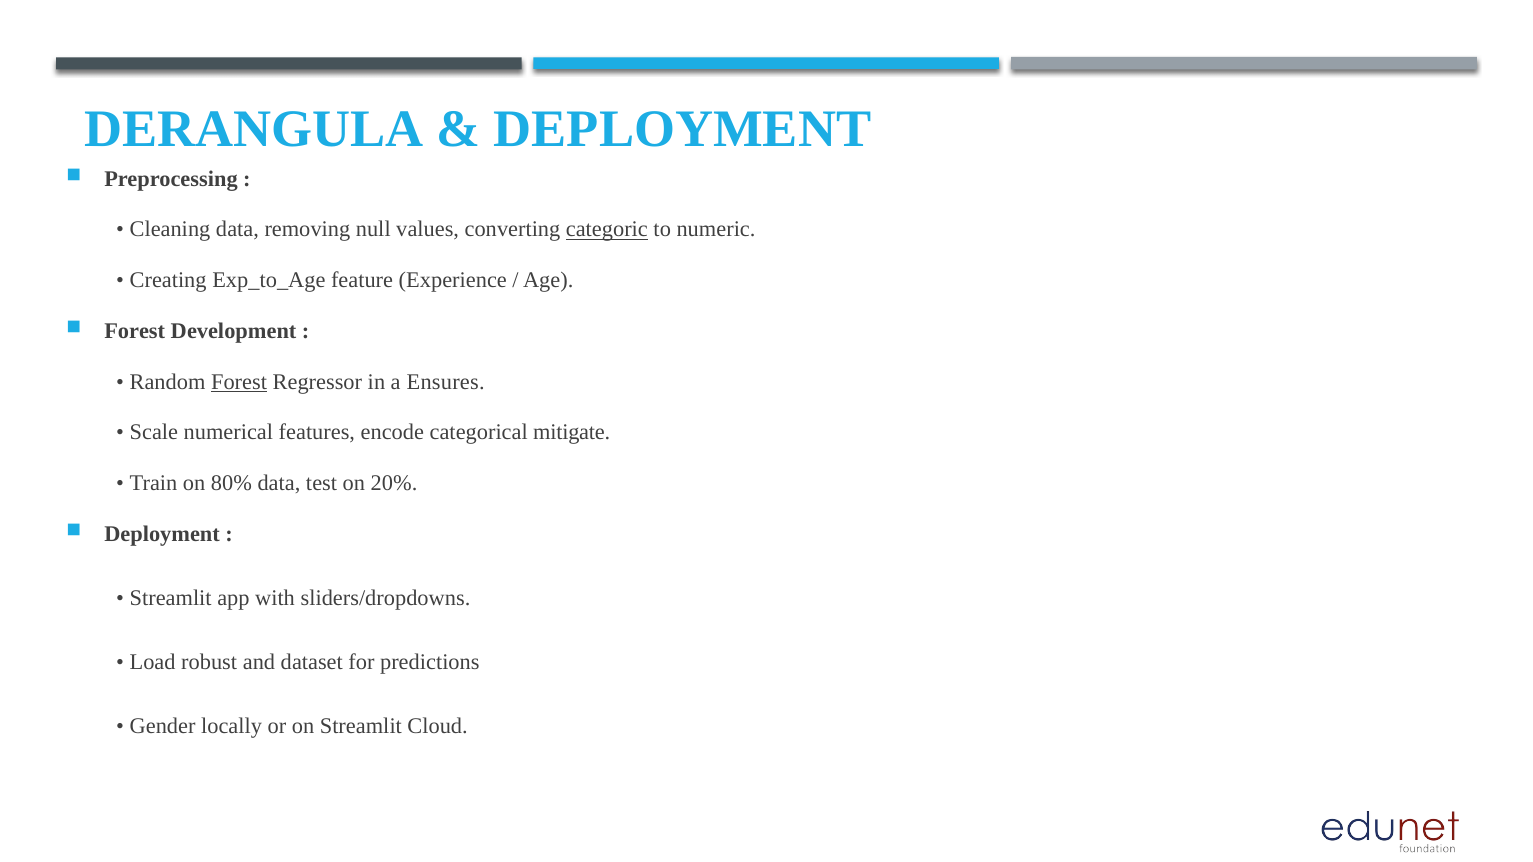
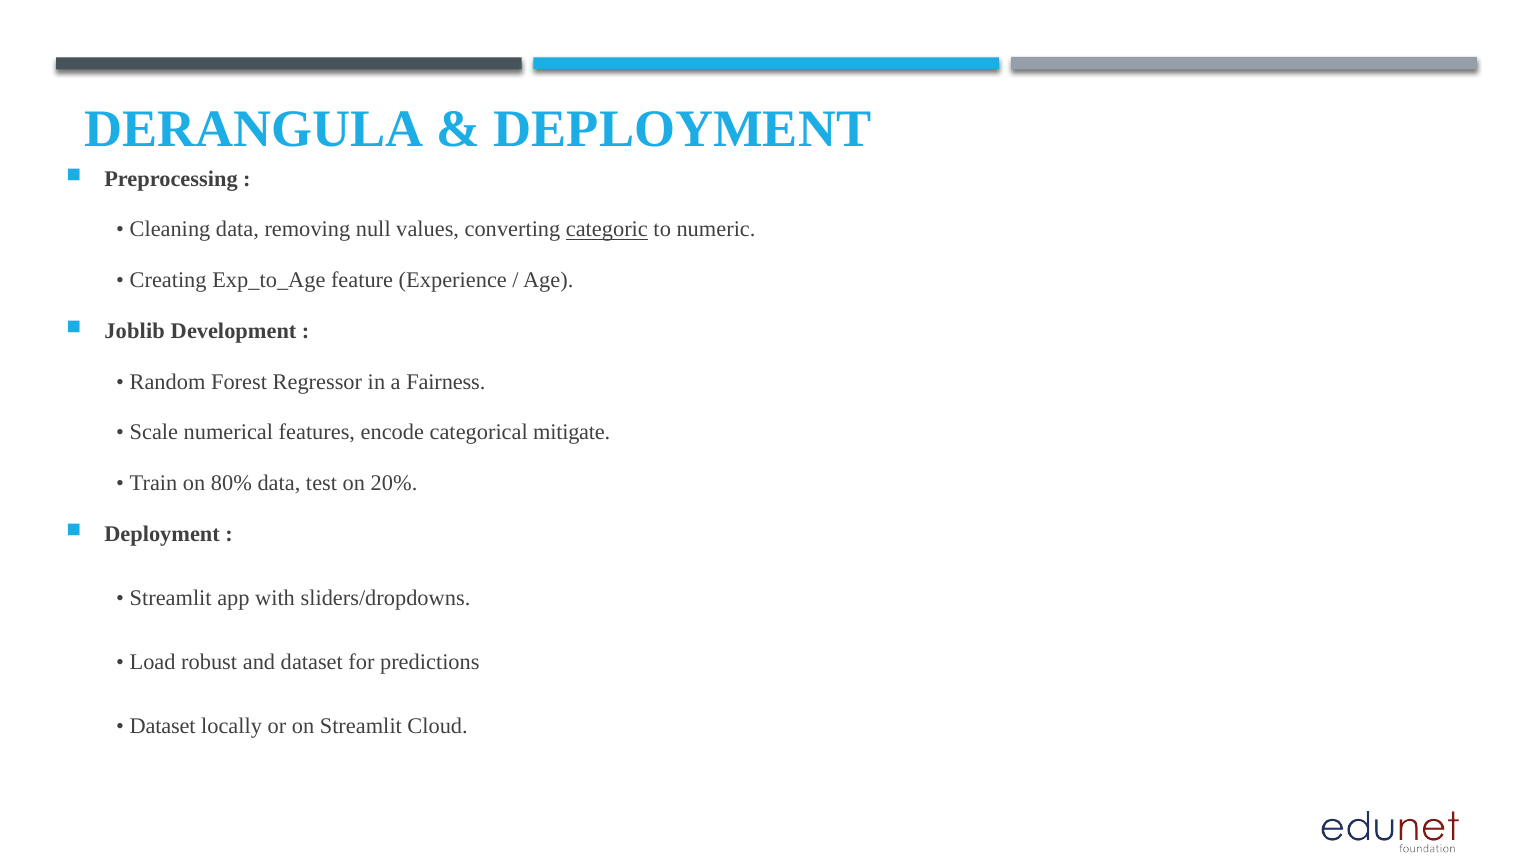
Forest: Forest -> Joblib (135, 331)
Forest underline: present -> none (239, 382)
Ensures: Ensures -> Fairness (446, 382)
Gender: Gender -> Dataset (163, 727)
